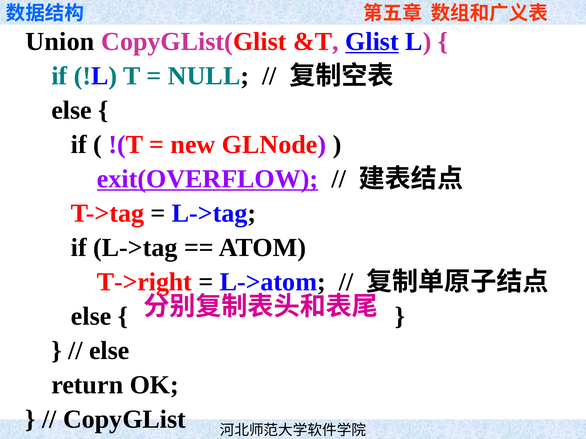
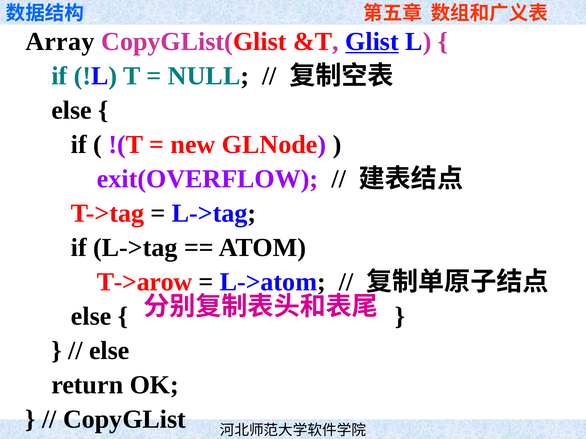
Union: Union -> Array (60, 42)
exit(OVERFLOW underline: present -> none (208, 179)
T->right: T->right -> T->arow (145, 282)
